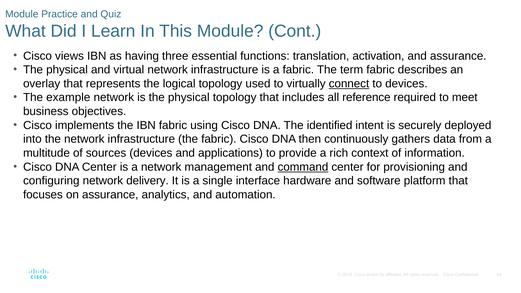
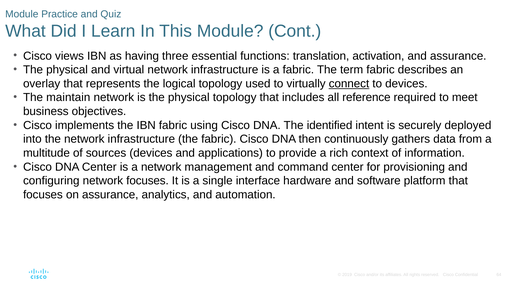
example: example -> maintain (68, 98)
command underline: present -> none (303, 167)
network delivery: delivery -> focuses (148, 181)
